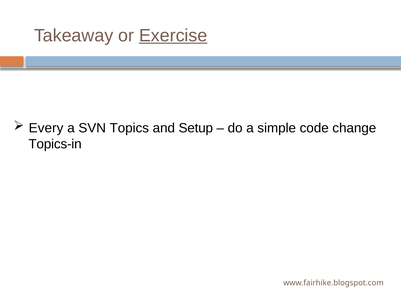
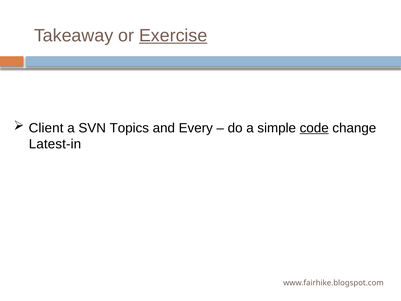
Every: Every -> Client (46, 128)
Setup: Setup -> Every (196, 128)
code underline: none -> present (314, 128)
Topics-in: Topics-in -> Latest-in (55, 144)
